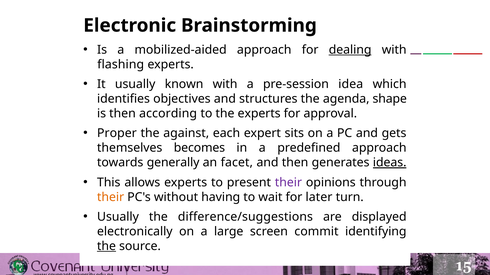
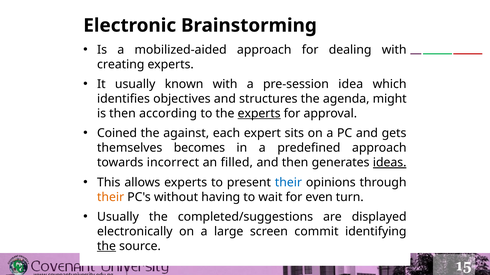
dealing underline: present -> none (350, 50)
flashing: flashing -> creating (121, 65)
shape: shape -> might (390, 99)
experts underline: none -> present (259, 114)
Proper: Proper -> Coined (117, 134)
generally: generally -> incorrect (173, 163)
facet: facet -> filled (237, 163)
their colour: purple -> blue (288, 183)
later: later -> even (319, 197)
difference/suggestions: difference/suggestions -> completed/suggestions (245, 217)
